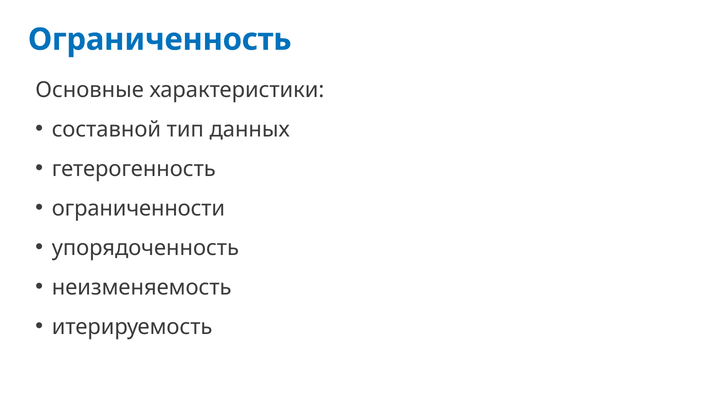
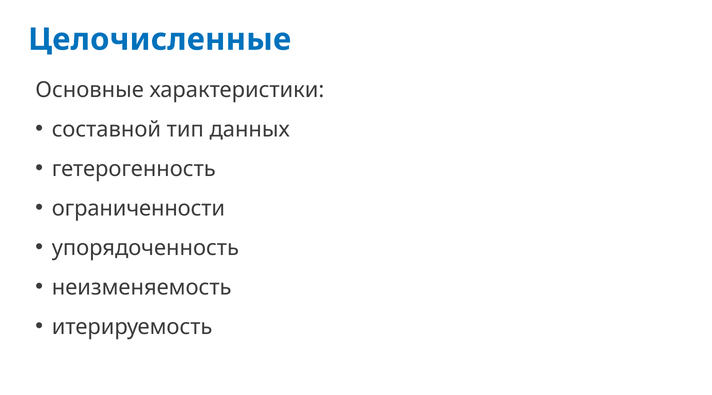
Ограниченность: Ограниченность -> Целочисленные (160, 39)
